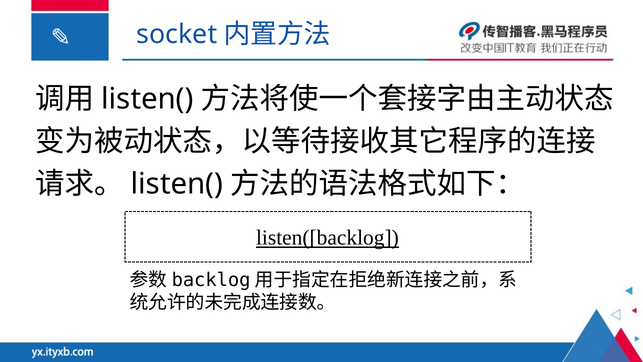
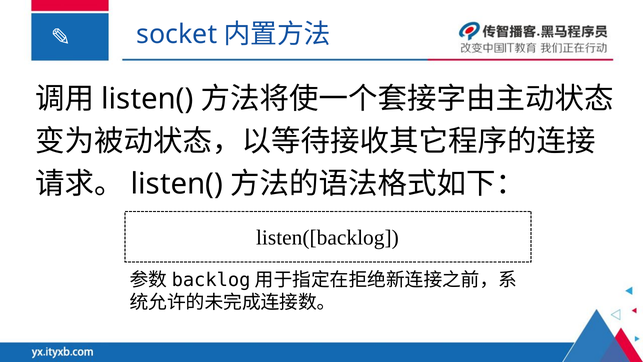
listen([backlog underline: present -> none (327, 238)
